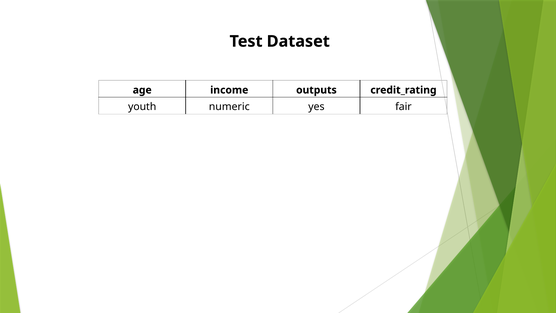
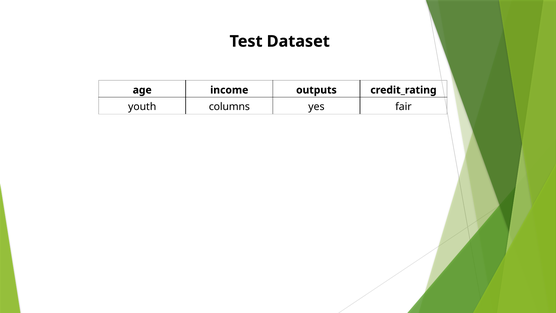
numeric: numeric -> columns (229, 107)
